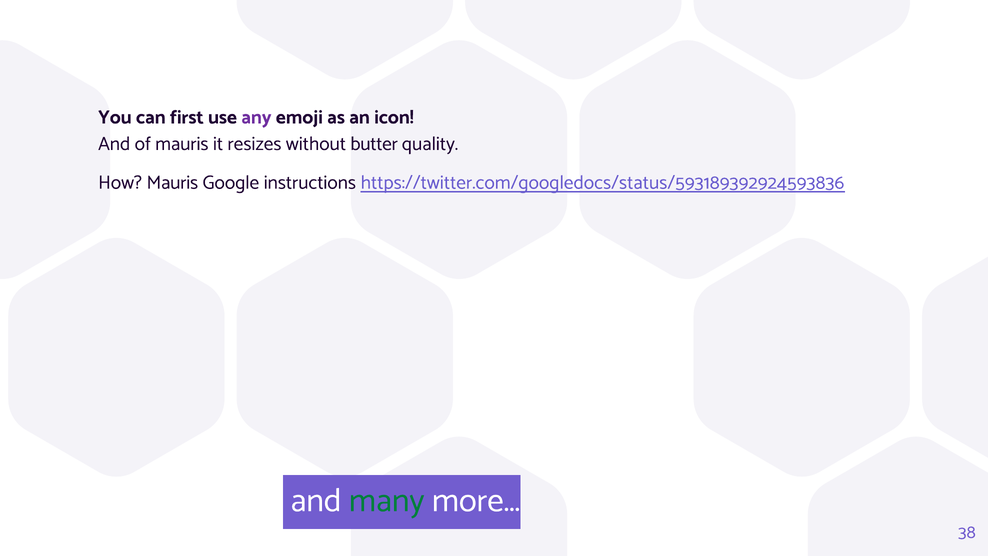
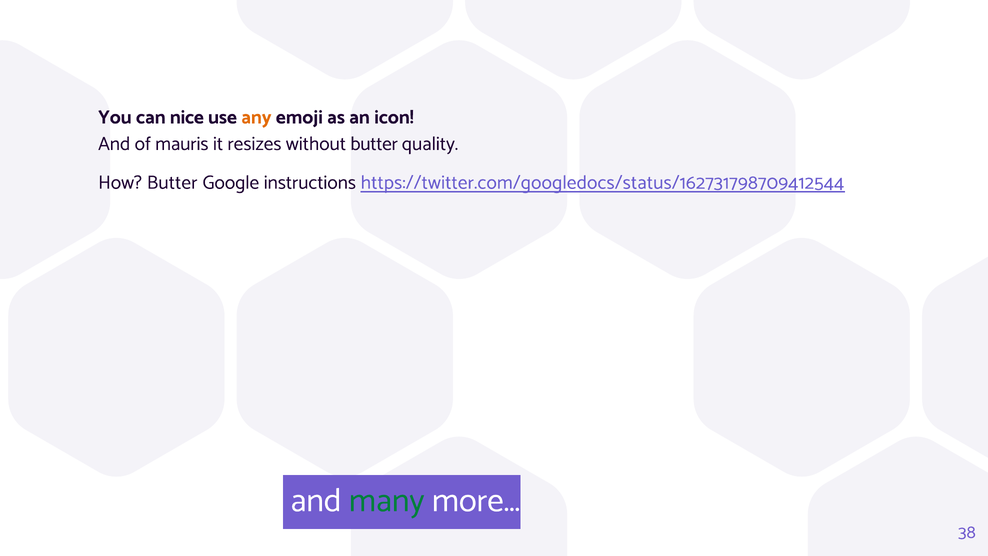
first: first -> nice (187, 117)
any colour: purple -> orange (256, 117)
How Mauris: Mauris -> Butter (172, 182)
https://twitter.com/googledocs/status/593189392924593836: https://twitter.com/googledocs/status/593189392924593836 -> https://twitter.com/googledocs/status/162731798709412544 (602, 182)
